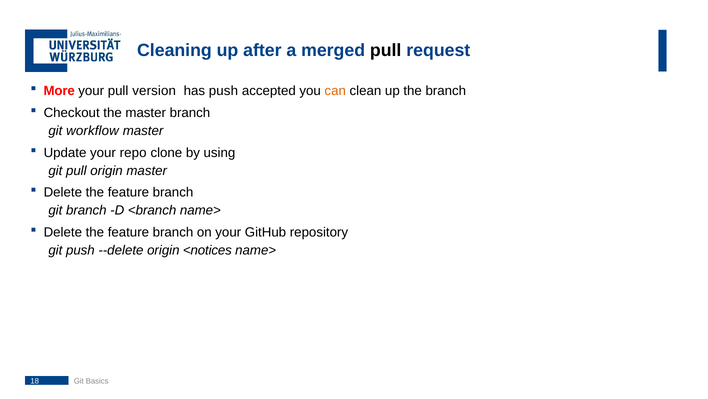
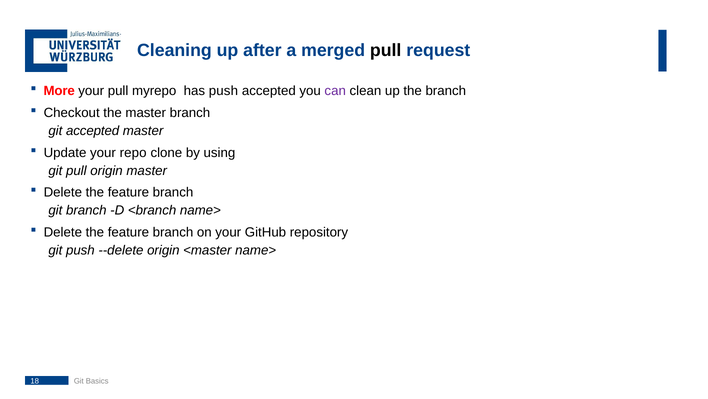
version: version -> myrepo (154, 91)
can colour: orange -> purple (335, 91)
git workflow: workflow -> accepted (93, 131)
<notices: <notices -> <master (207, 250)
